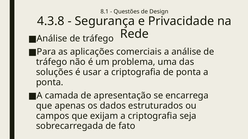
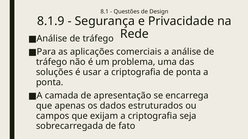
4.3.8: 4.3.8 -> 8.1.9 (51, 21)
